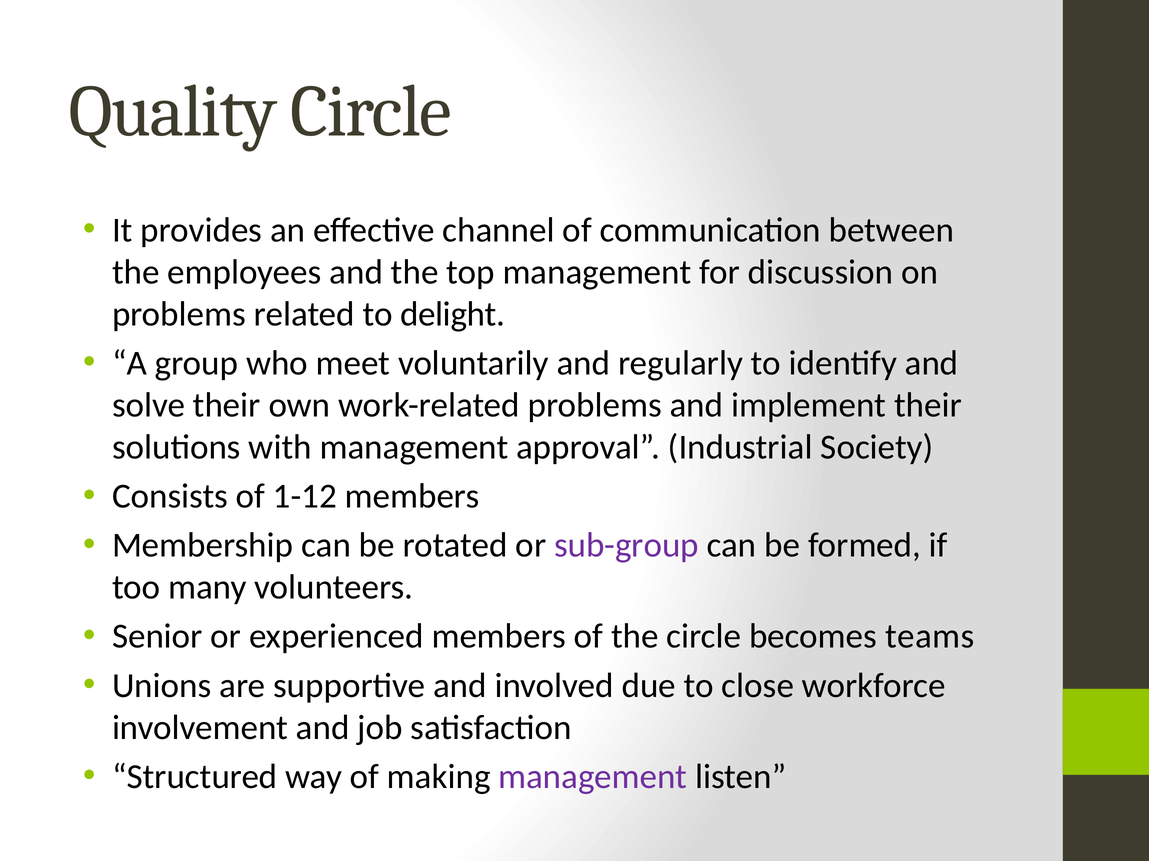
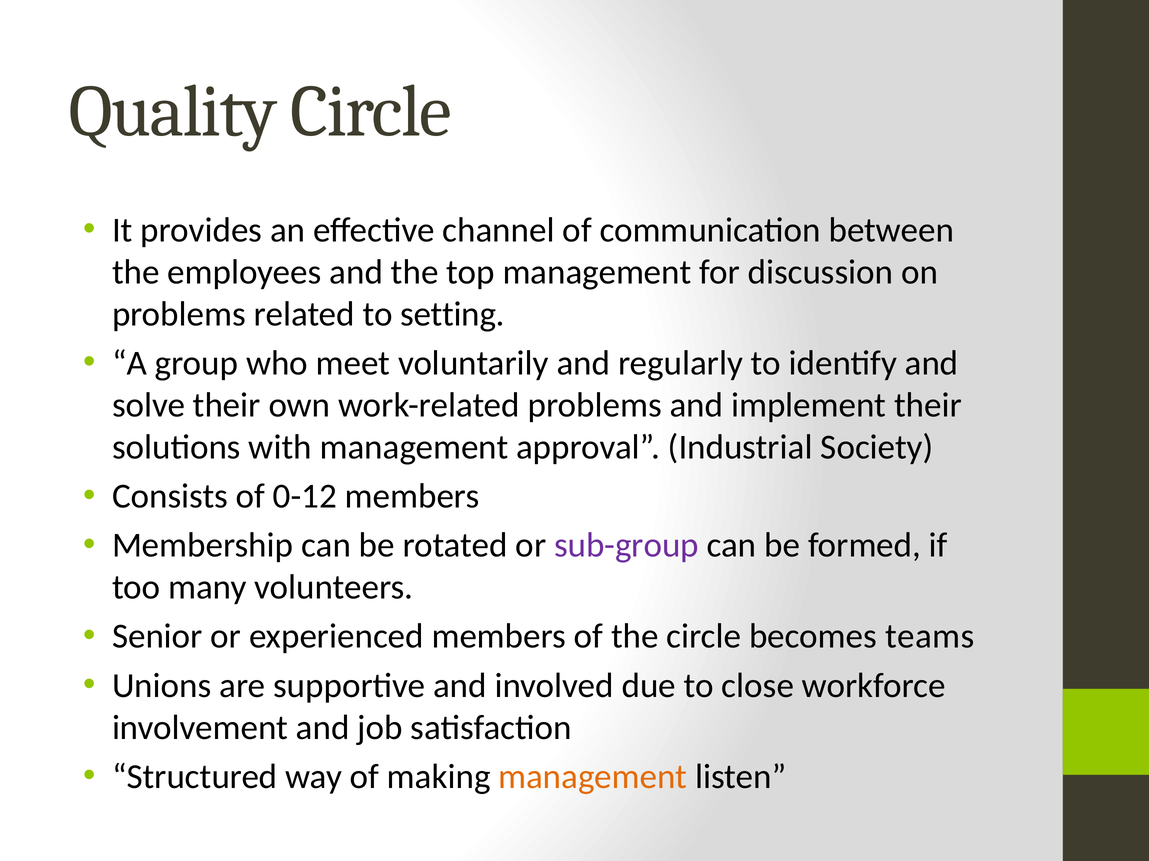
delight: delight -> setting (452, 314)
1-12: 1-12 -> 0-12 (305, 497)
management colour: purple -> orange (593, 777)
